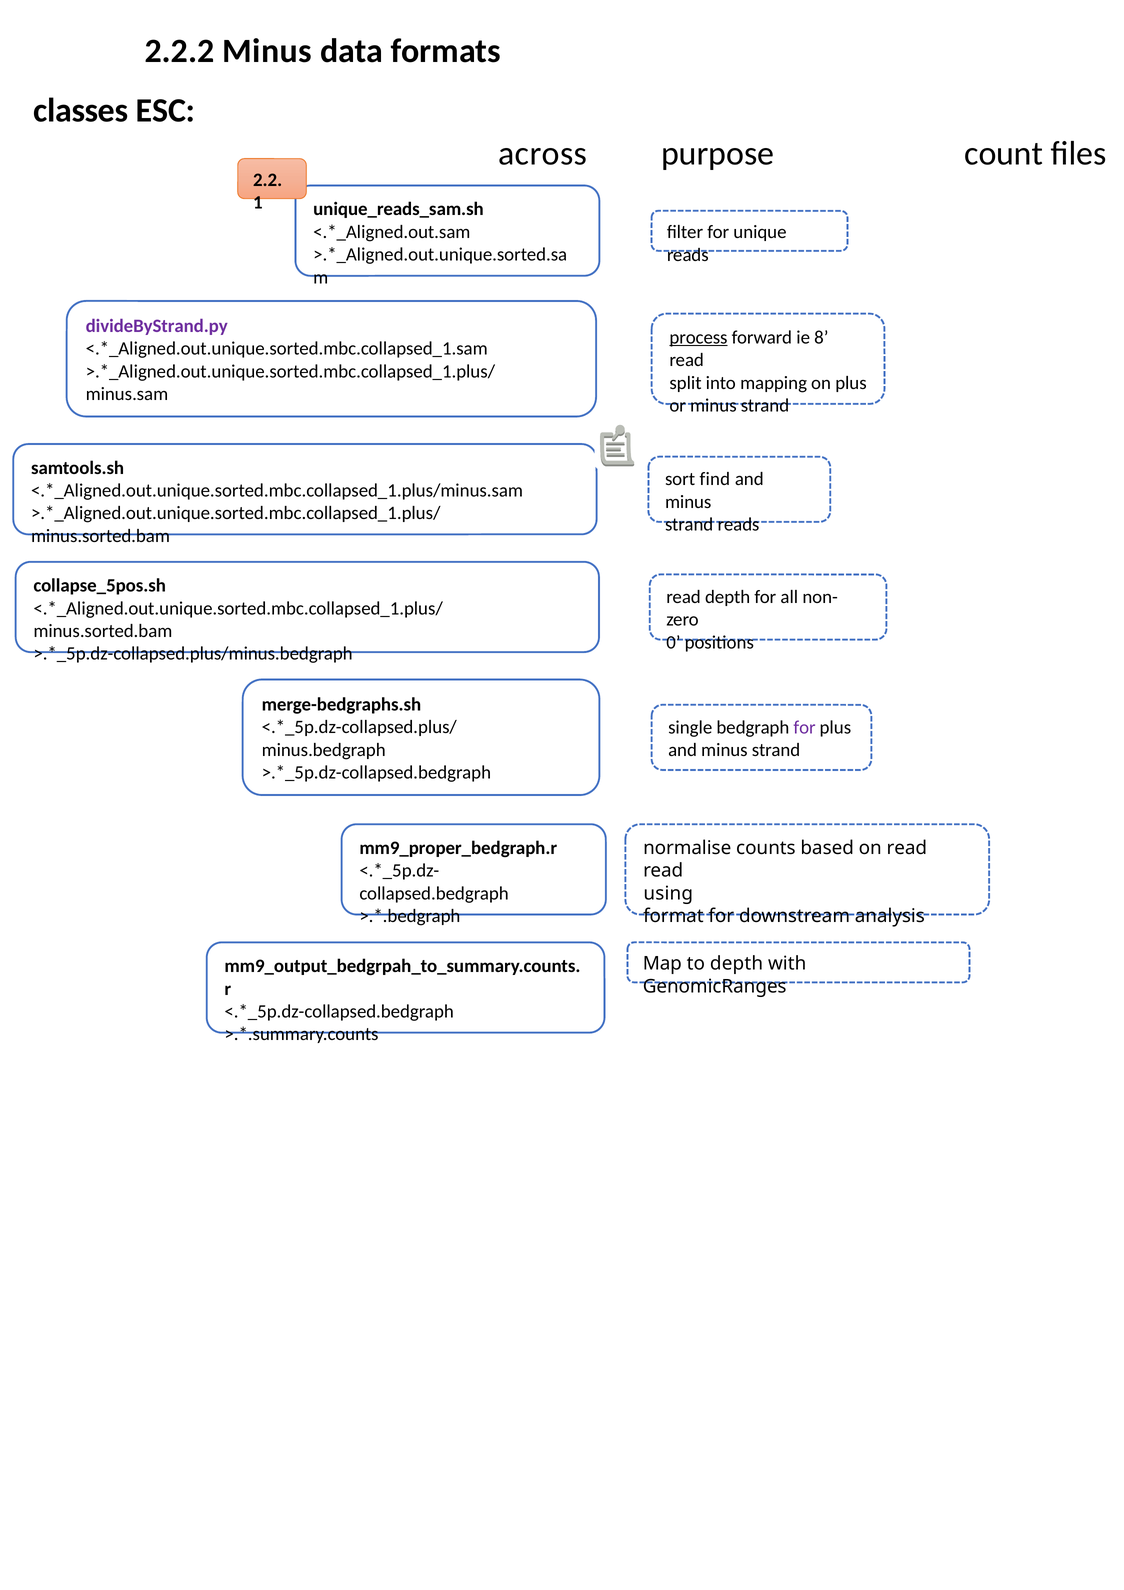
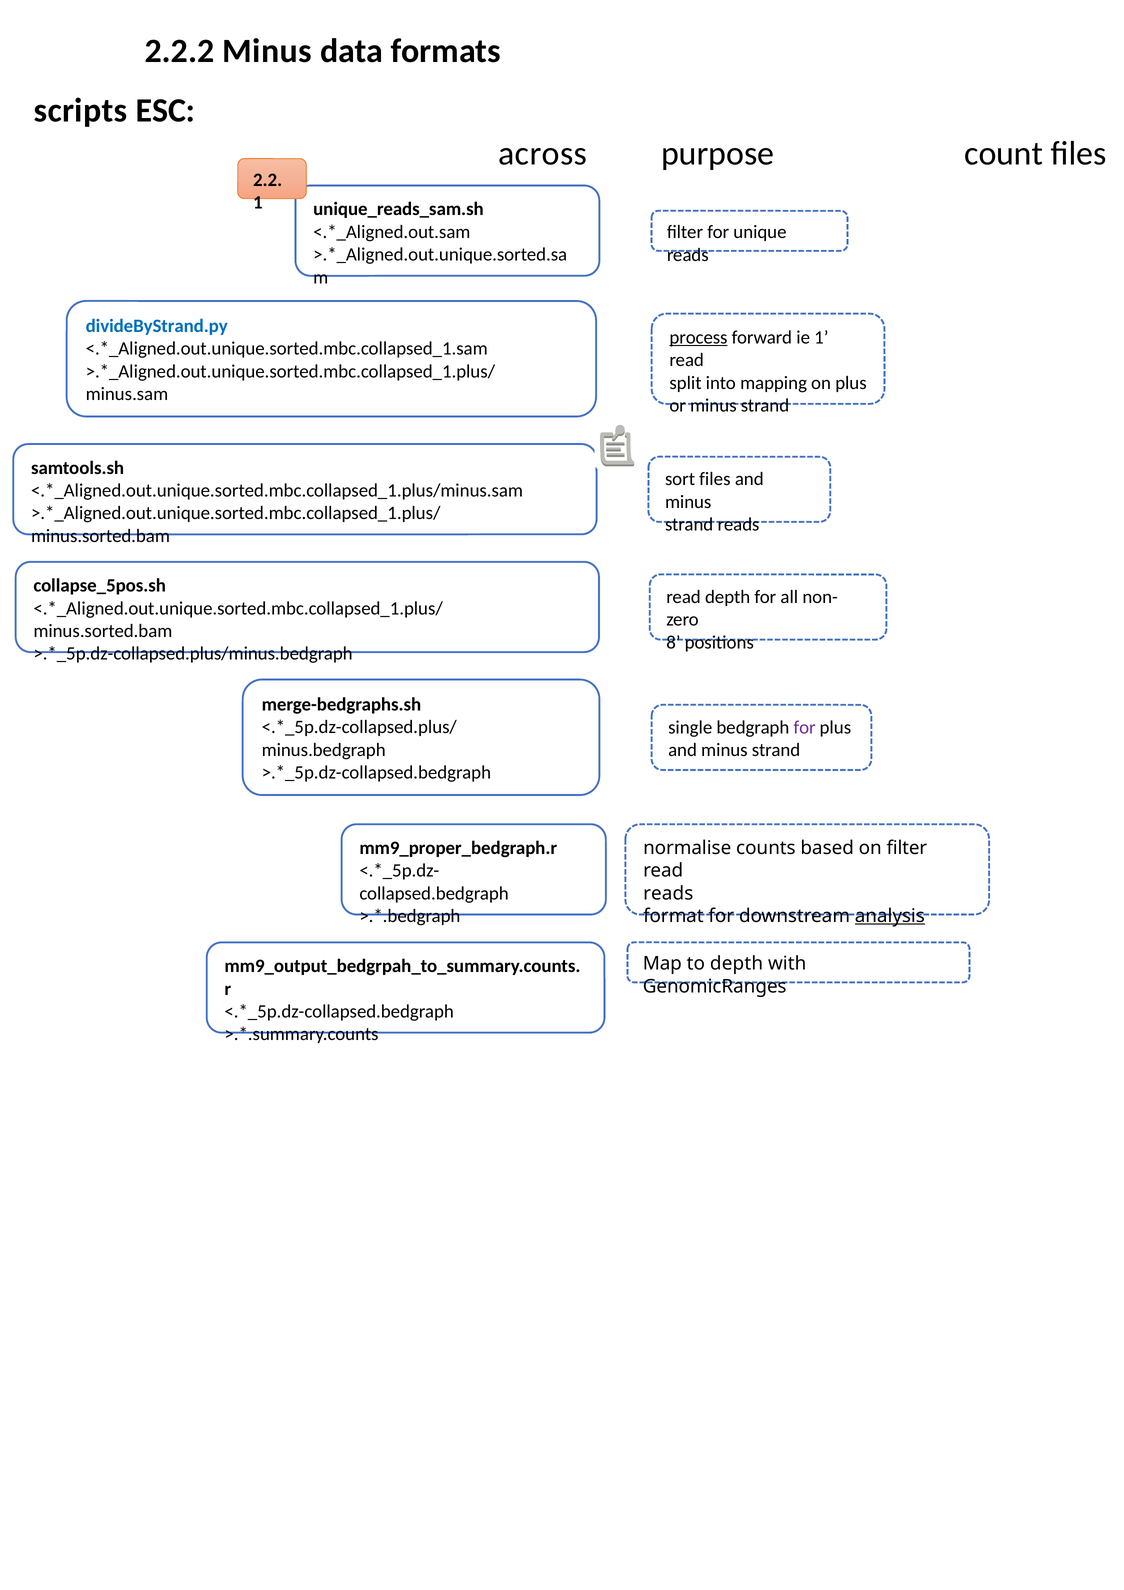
classes: classes -> scripts (80, 111)
divideByStrand.py colour: purple -> blue (157, 326)
ie 8: 8 -> 1 (821, 337)
sort find: find -> files (715, 479)
0: 0 -> 8 (673, 642)
on read: read -> filter (907, 848)
using: using -> reads (668, 893)
analysis underline: none -> present (890, 916)
